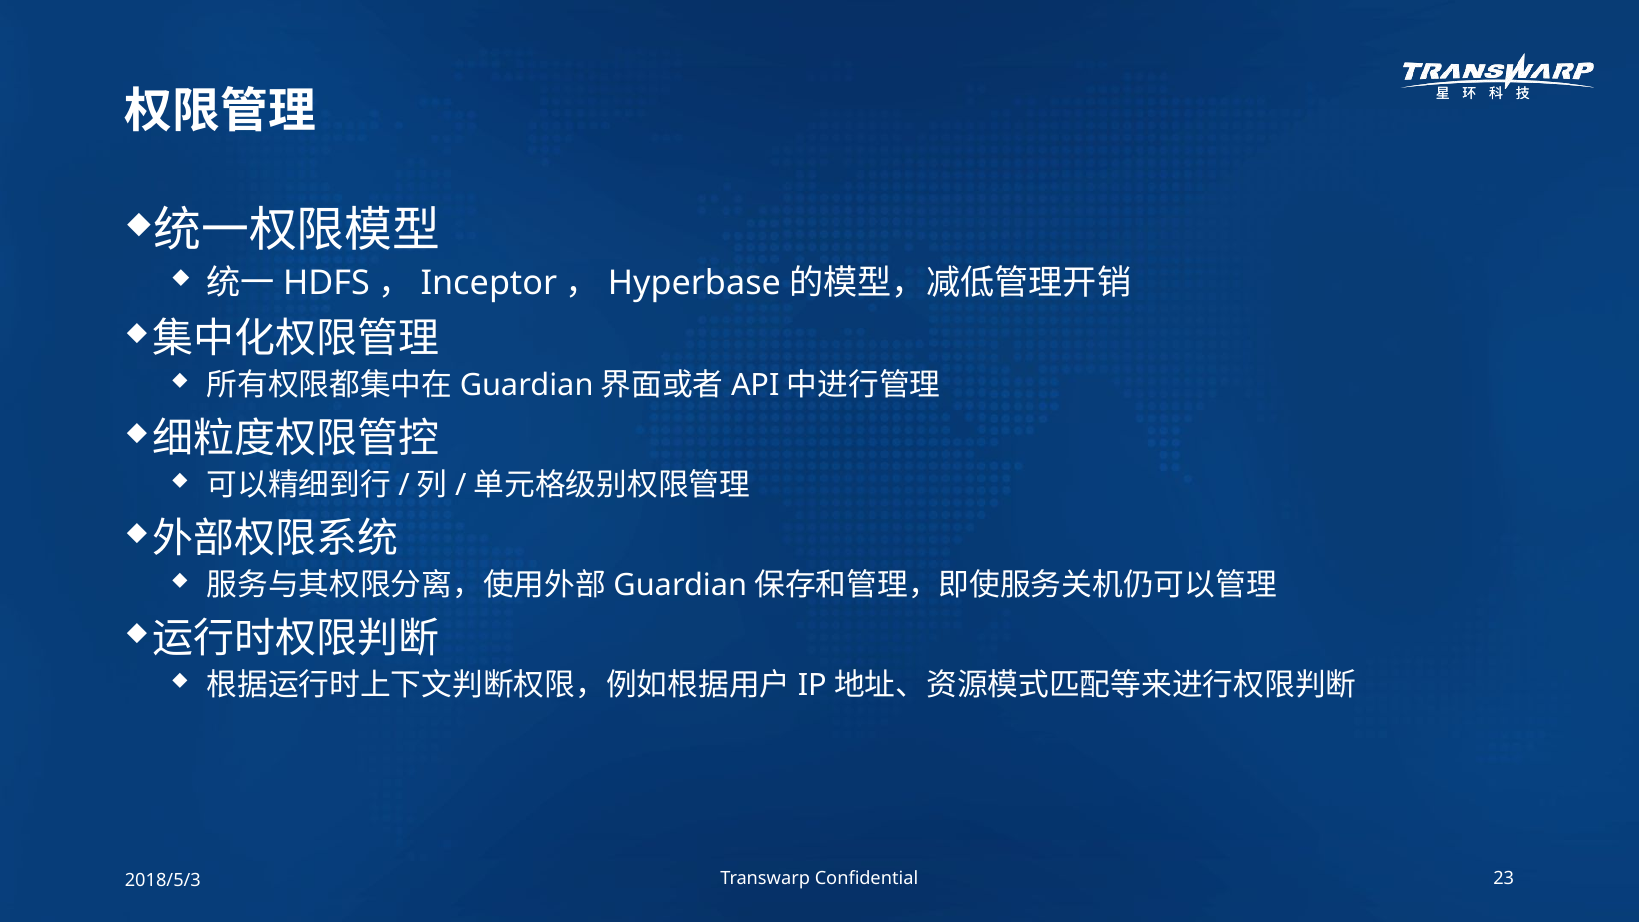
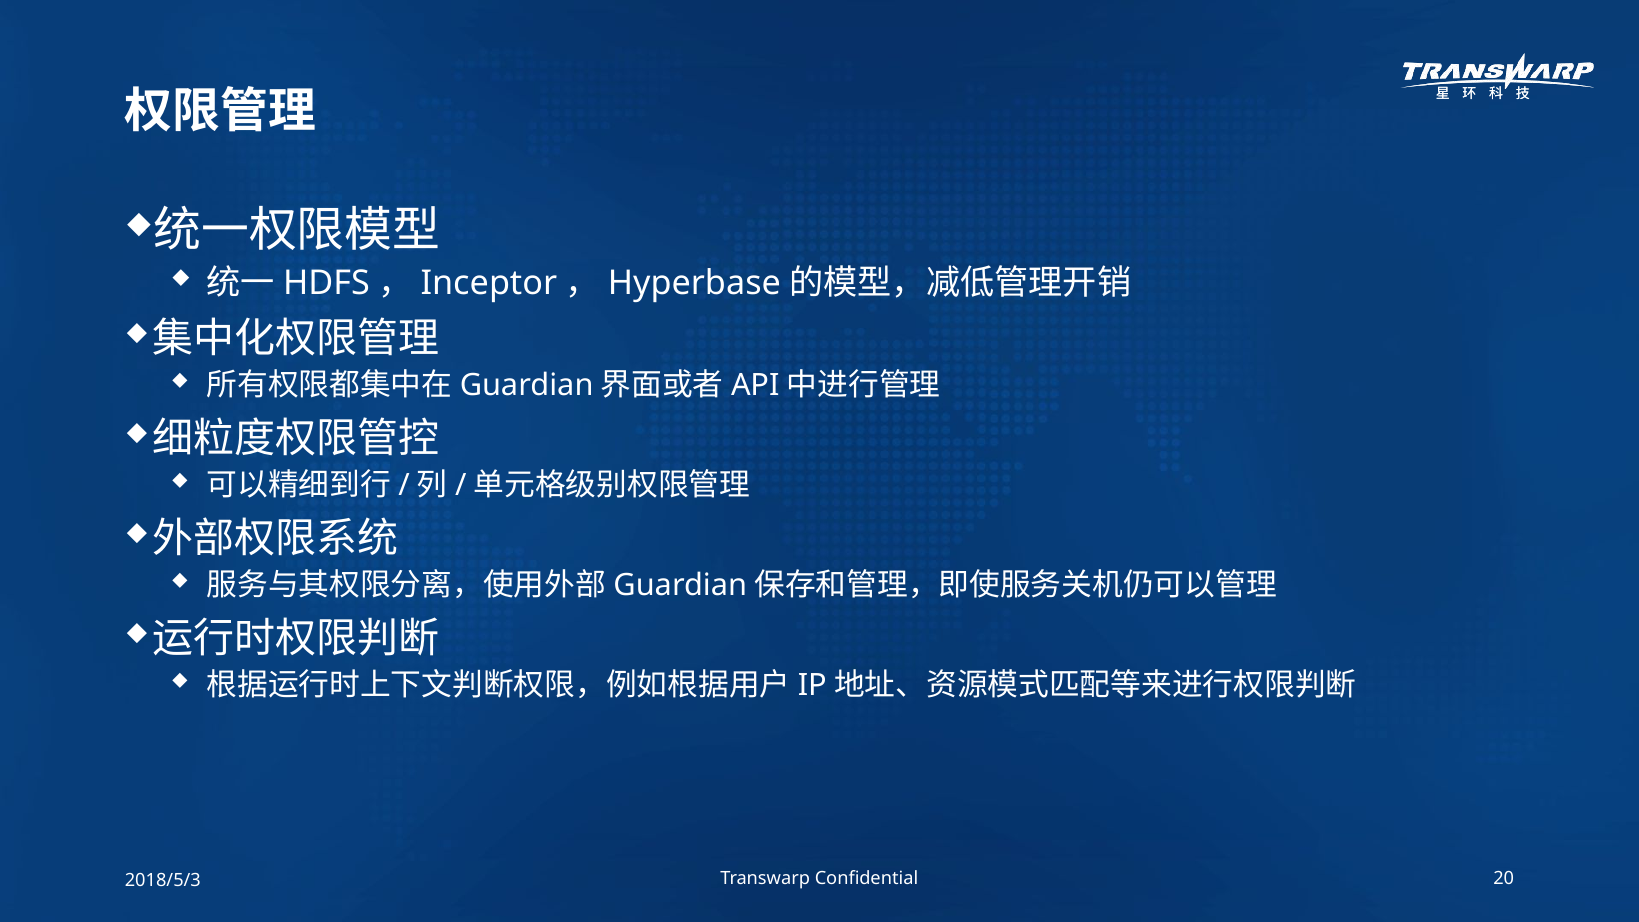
23: 23 -> 20 (1504, 879)
